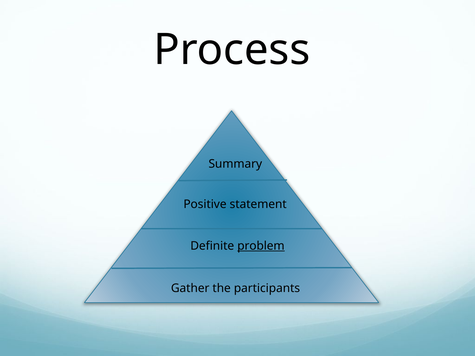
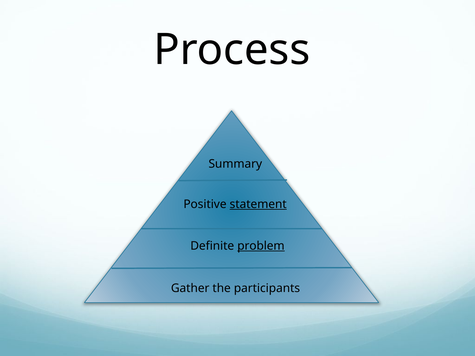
statement underline: none -> present (258, 204)
